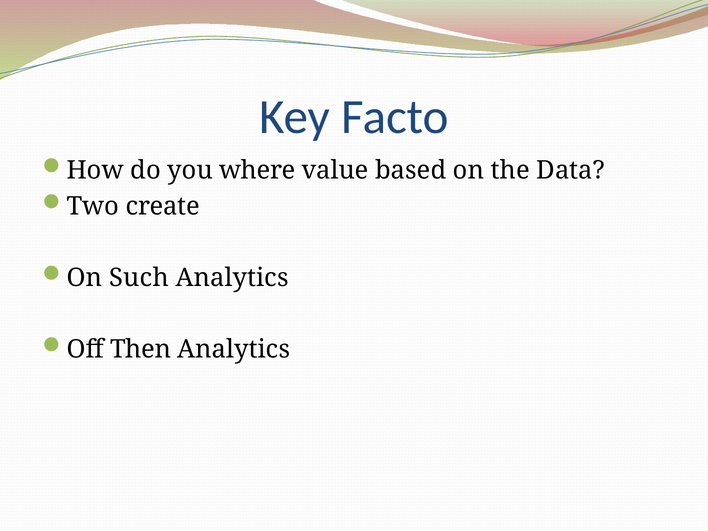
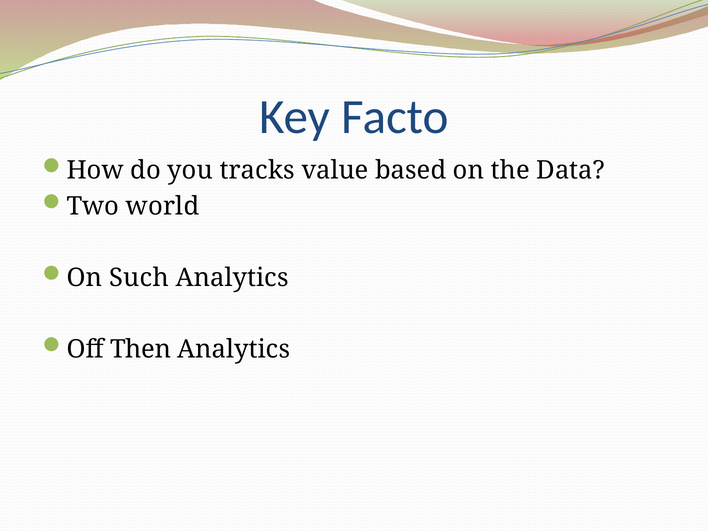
where: where -> tracks (257, 170)
create: create -> world (163, 206)
